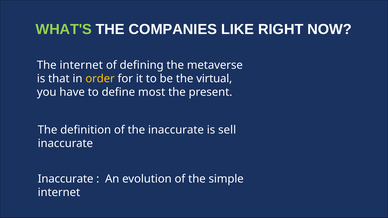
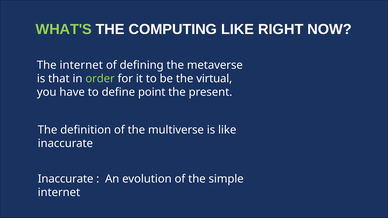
COMPANIES: COMPANIES -> COMPUTING (173, 29)
order colour: yellow -> light green (100, 79)
most: most -> point (152, 92)
the inaccurate: inaccurate -> multiverse (176, 130)
is sell: sell -> like (227, 130)
